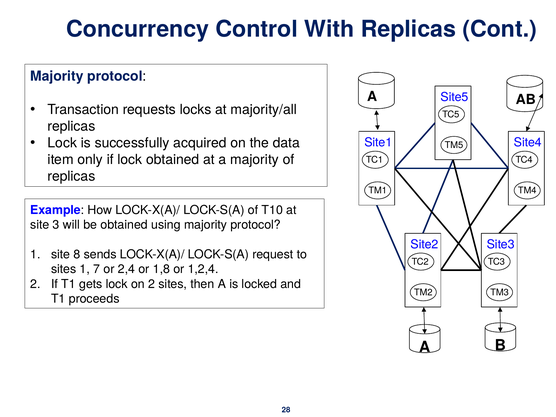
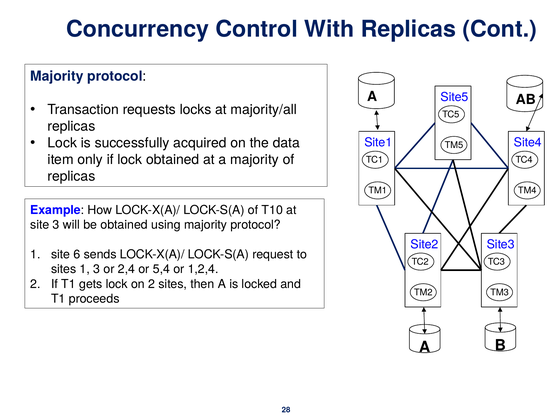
8: 8 -> 6 (77, 254)
1 7: 7 -> 3 (97, 269)
1,8: 1,8 -> 5,4 (161, 269)
